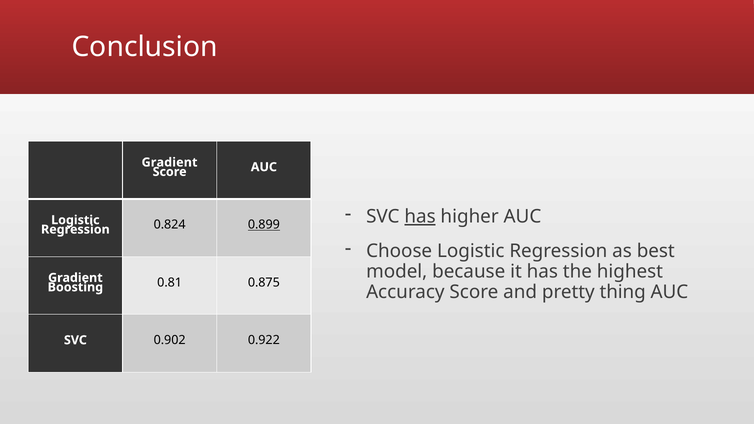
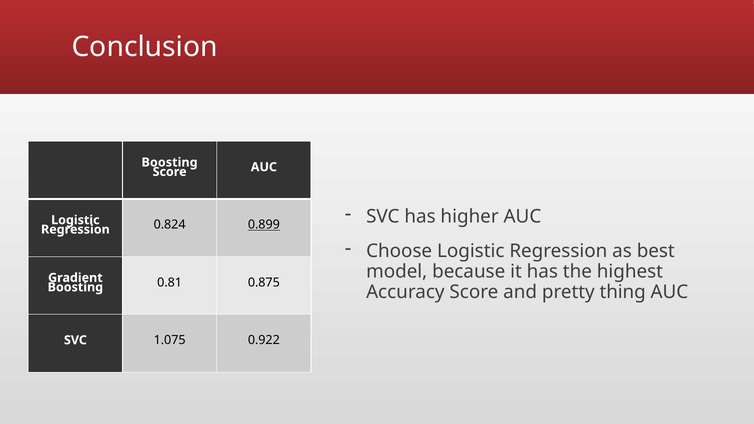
Gradient: Gradient -> Boosting (170, 162)
has underline: present -> none (420, 217)
0.902: 0.902 -> 1.075 (170, 340)
